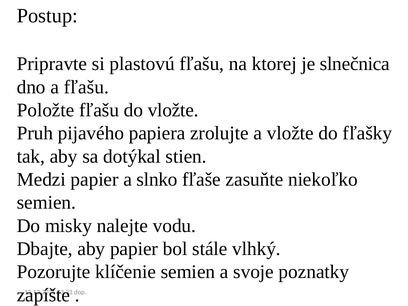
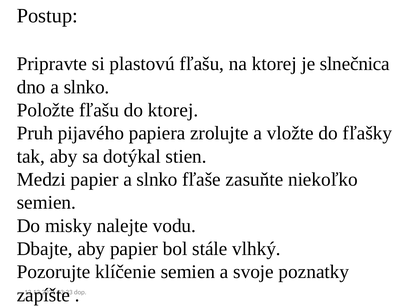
dno a fľašu: fľašu -> slnko (86, 87)
do vložte: vložte -> ktorej (173, 110)
